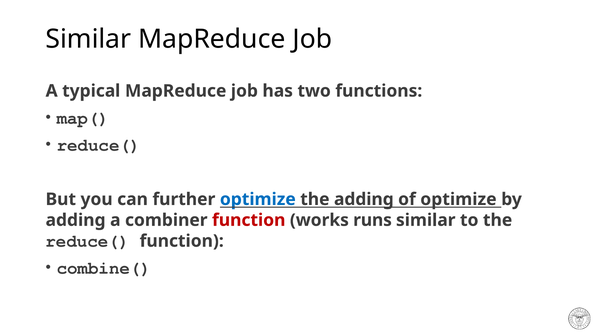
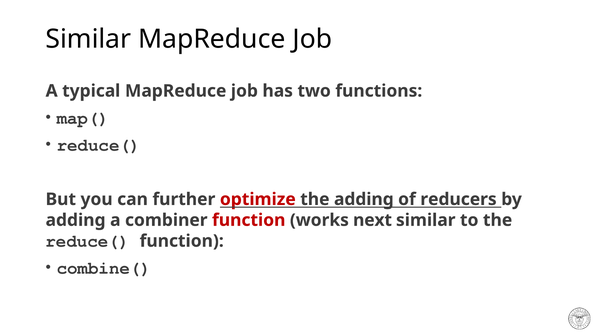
optimize colour: blue -> red (258, 199)
of optimize: optimize -> reducers (458, 199)
runs: runs -> next (373, 220)
